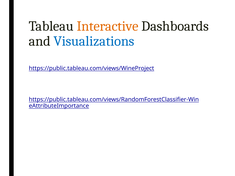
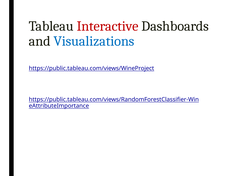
Interactive colour: orange -> red (108, 26)
